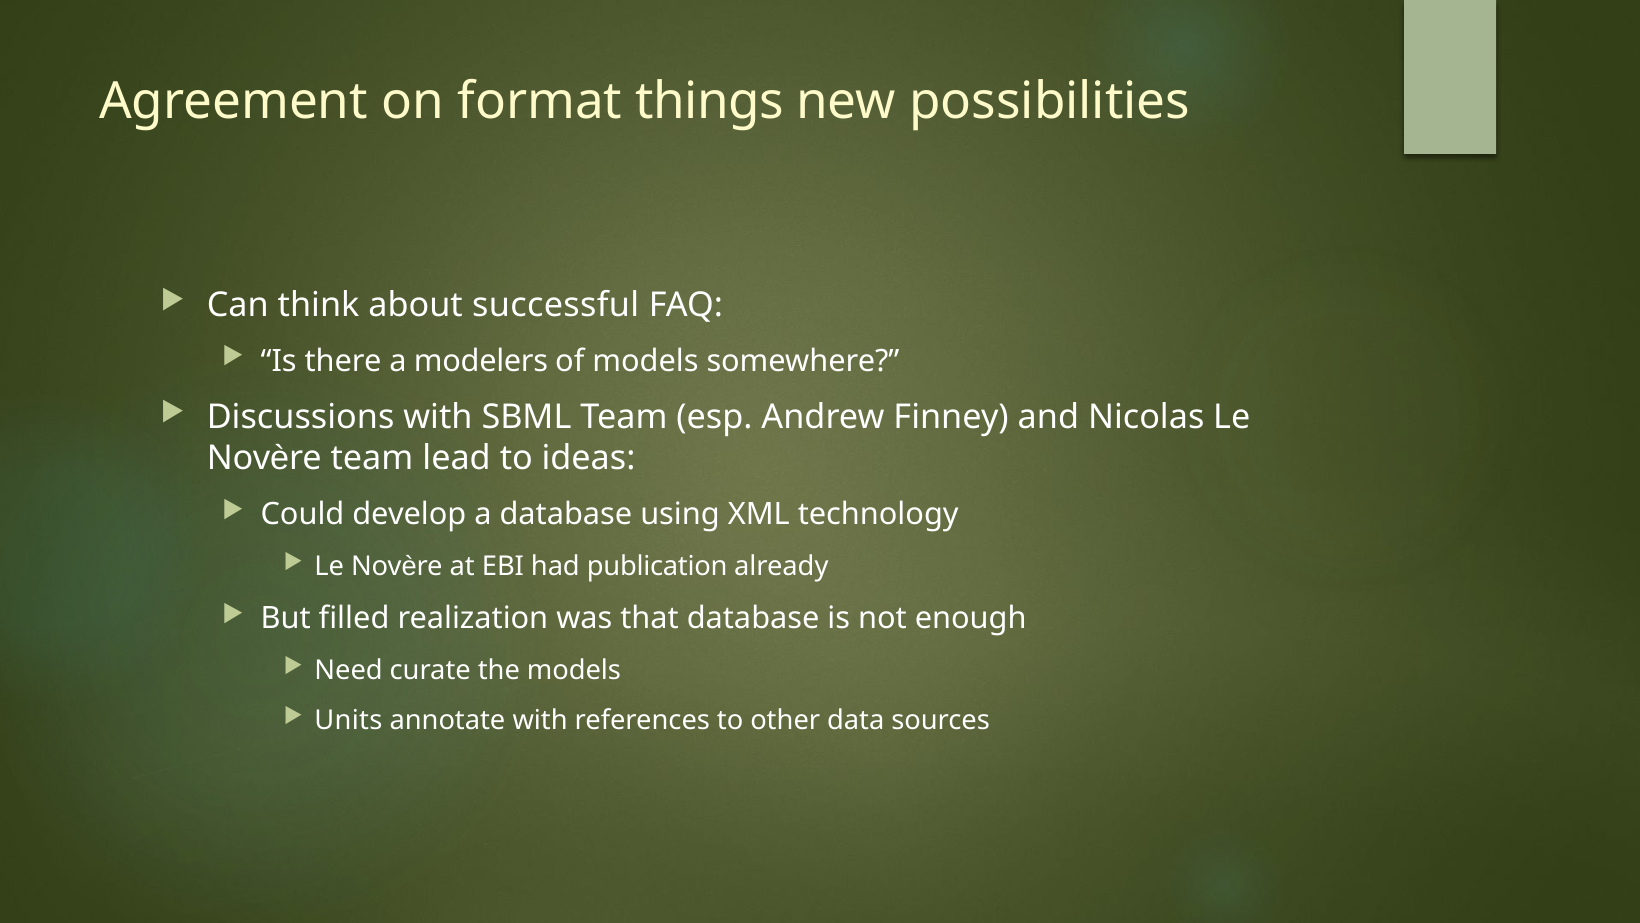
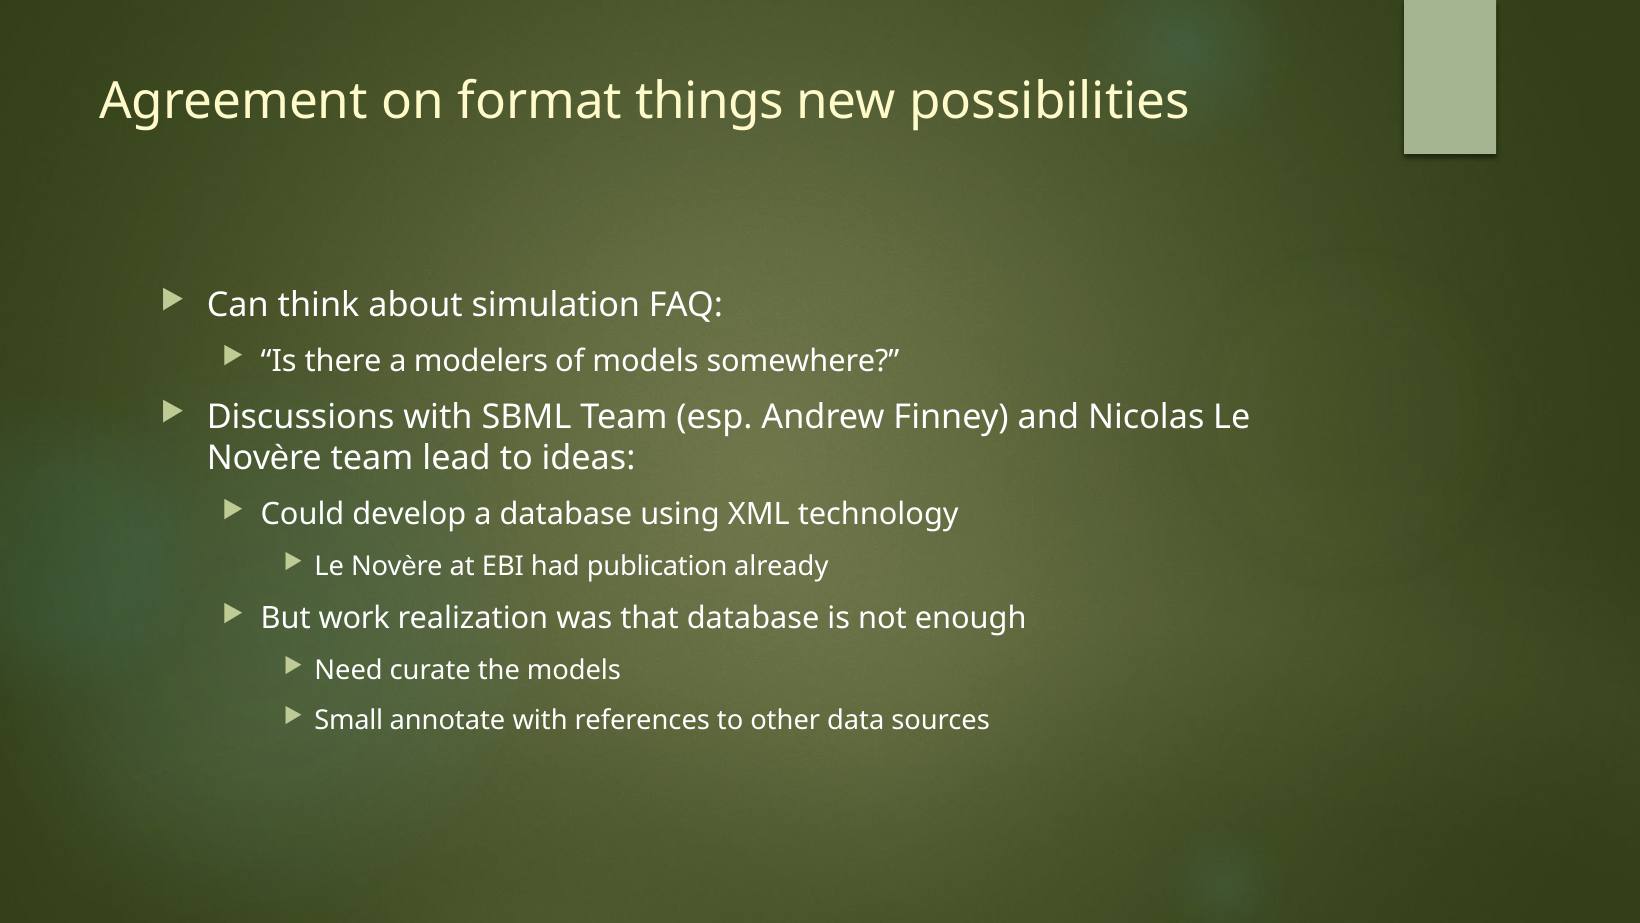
successful: successful -> simulation (556, 305)
filled: filled -> work (354, 618)
Units: Units -> Small (349, 720)
